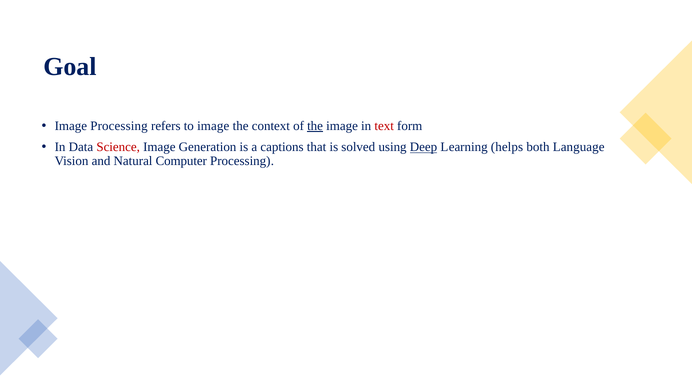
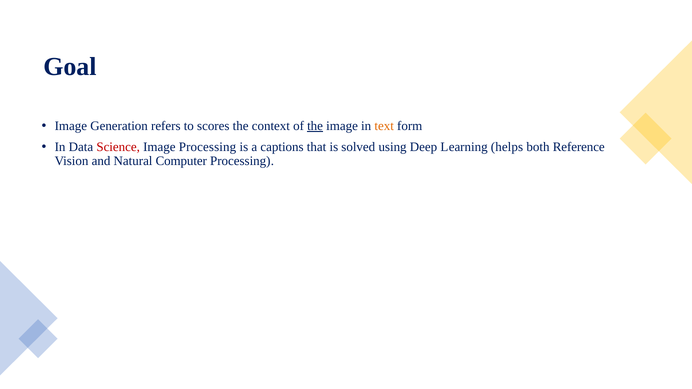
Image Processing: Processing -> Generation (119, 126)
to image: image -> scores (213, 126)
text colour: red -> orange (384, 126)
Image Generation: Generation -> Processing (207, 147)
Deep underline: present -> none (423, 147)
Language: Language -> Reference (579, 147)
